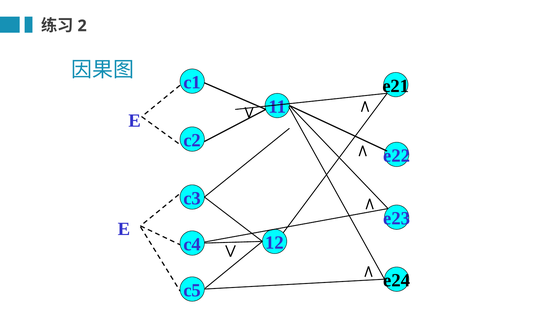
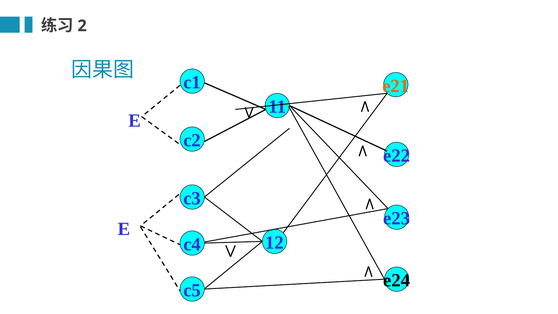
e21 colour: black -> orange (396, 86)
